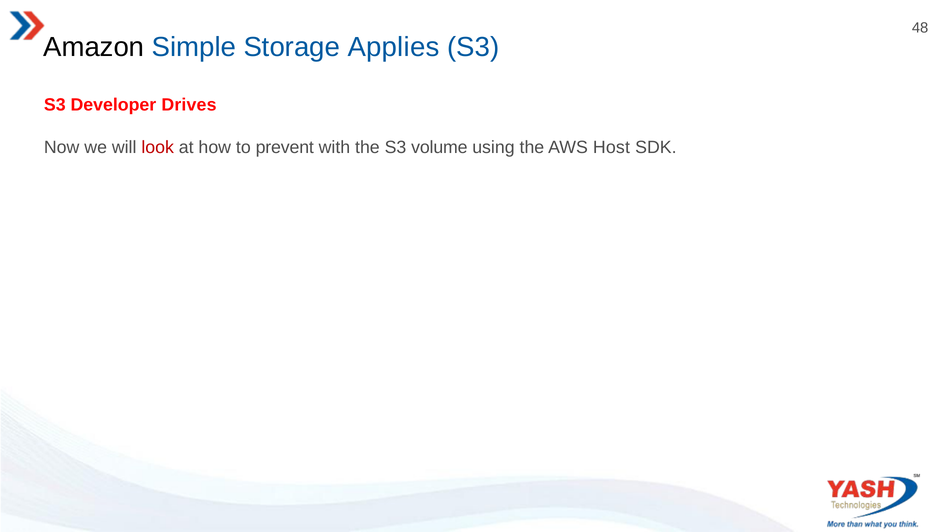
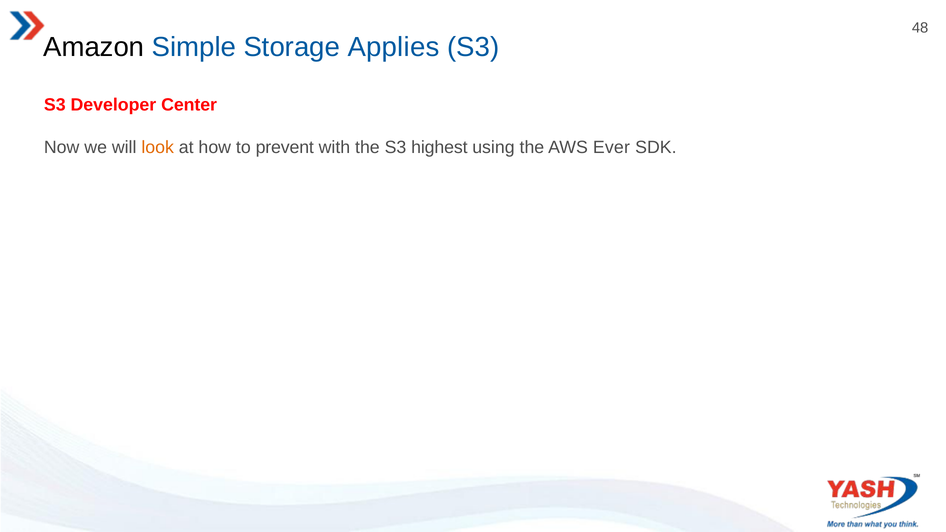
Drives: Drives -> Center (189, 105)
look colour: red -> orange (158, 148)
volume: volume -> highest (439, 148)
Host: Host -> Ever (611, 148)
